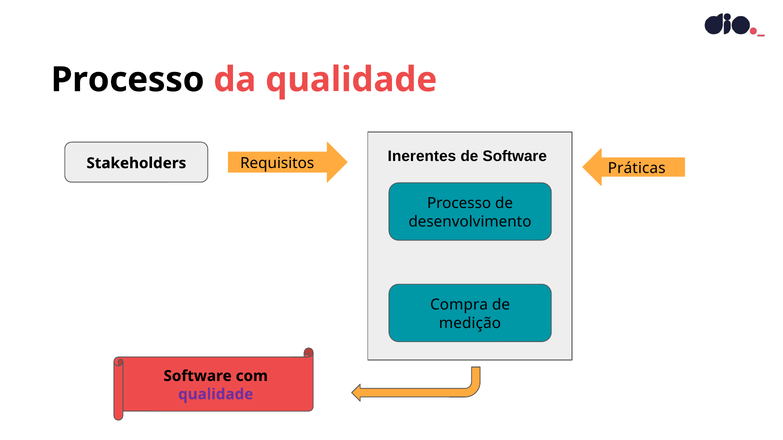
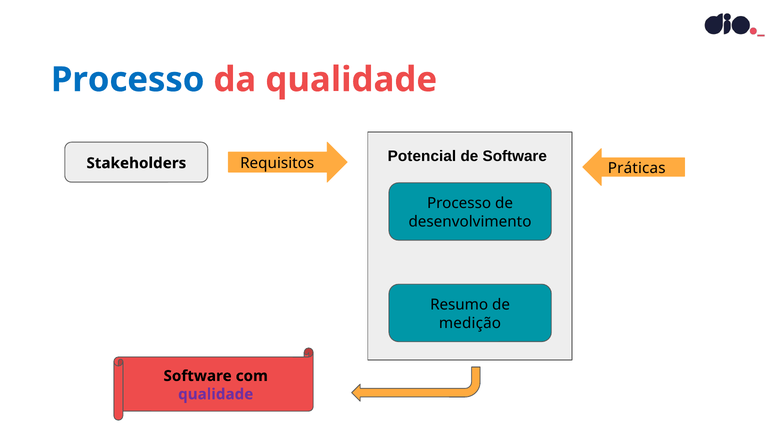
Processo colour: black -> blue (128, 80)
Inerentes: Inerentes -> Potencial (422, 157)
Compra: Compra -> Resumo (459, 305)
